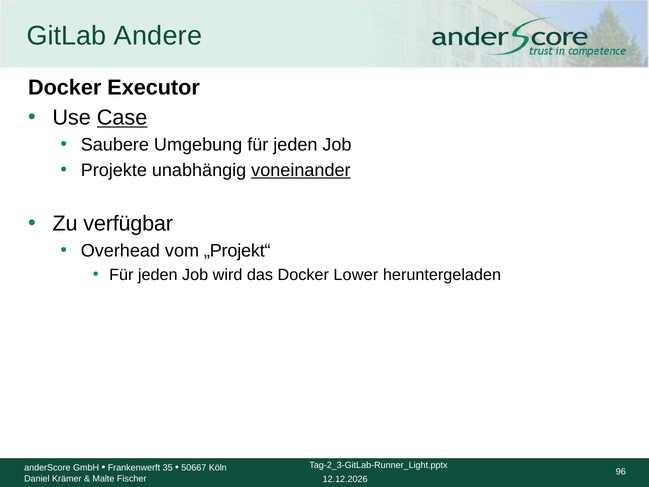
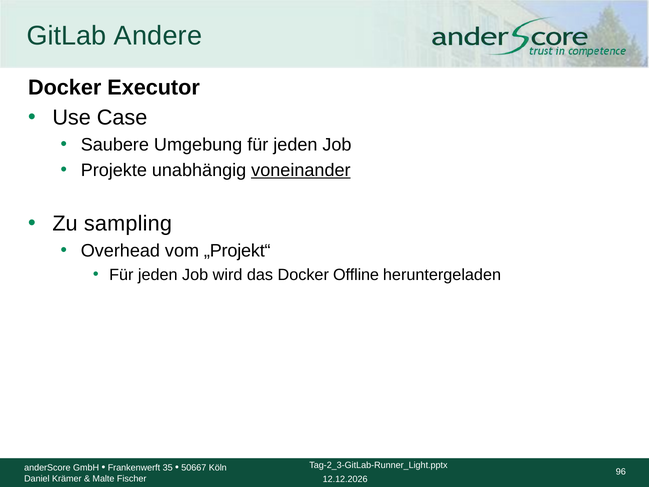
Case underline: present -> none (122, 118)
verfügbar: verfügbar -> sampling (128, 224)
Lower: Lower -> Offline (356, 275)
